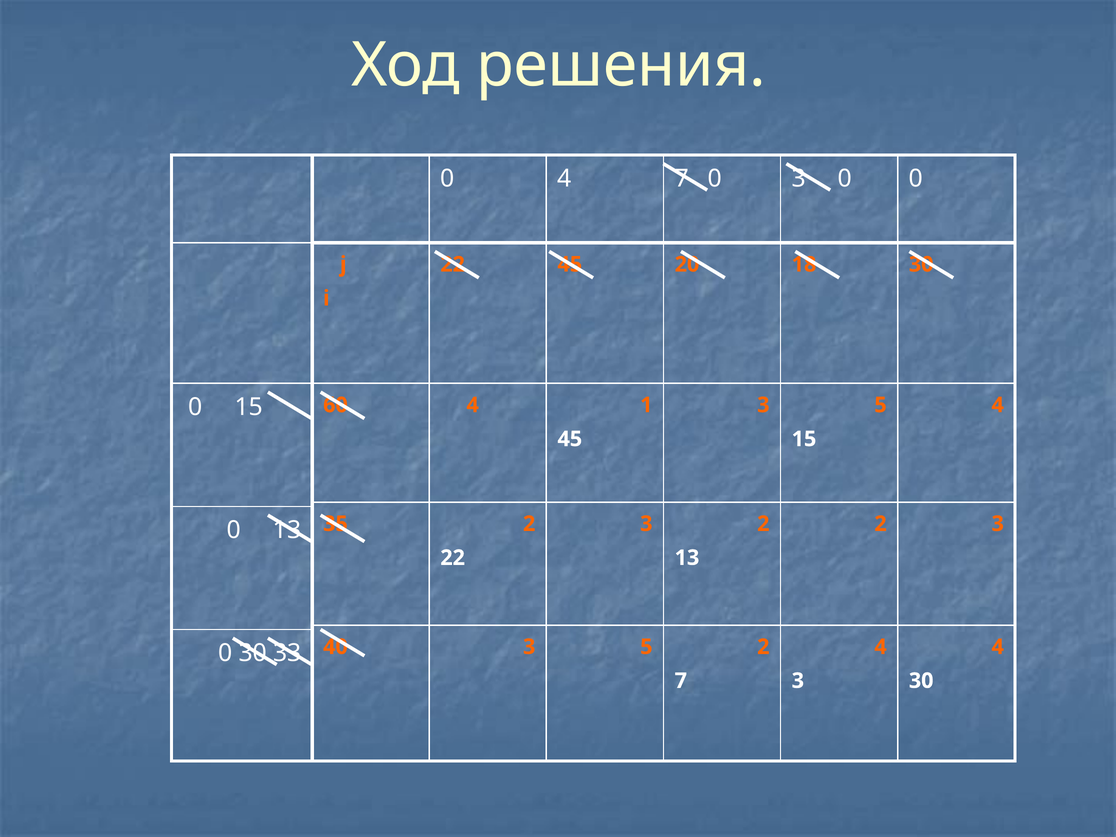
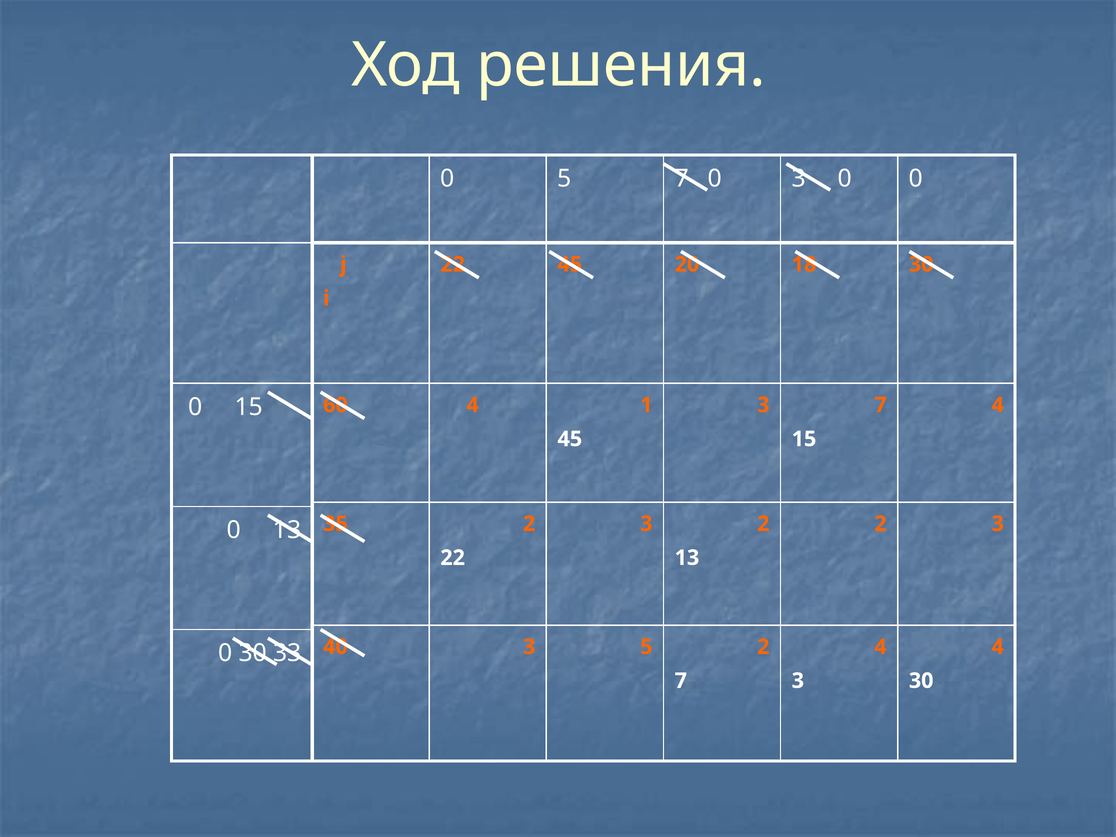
0 4: 4 -> 5 (565, 179)
5: 5 -> 7 (881, 405)
